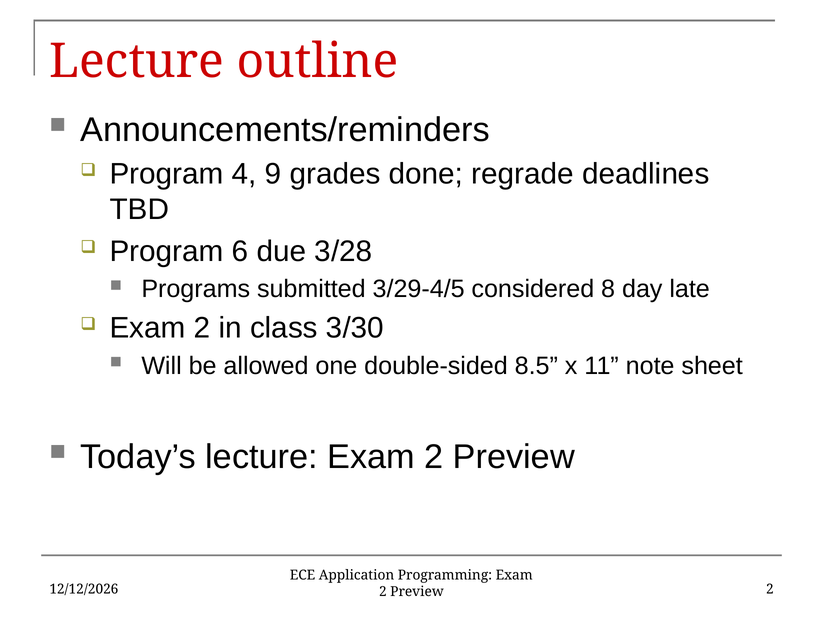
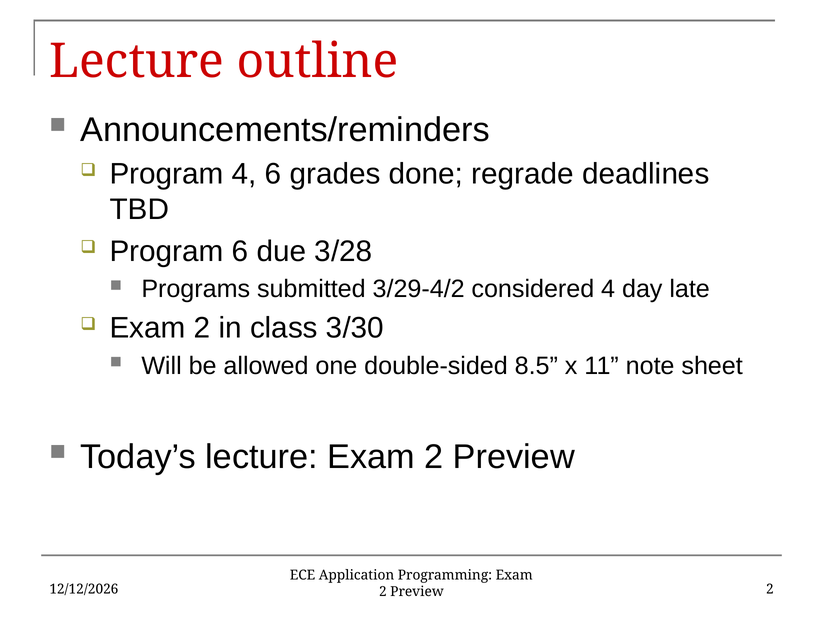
4 9: 9 -> 6 (273, 174)
3/29-4/5: 3/29-4/5 -> 3/29-4/2 (419, 289)
considered 8: 8 -> 4 (608, 289)
